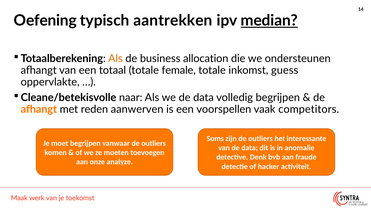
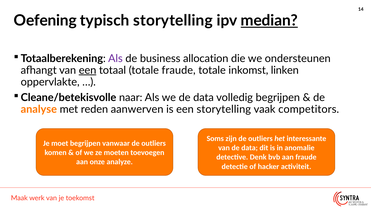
typisch aantrekken: aantrekken -> storytelling (173, 21)
Als colour: orange -> purple (115, 58)
een underline: none -> present (88, 70)
totale female: female -> fraude (179, 70)
guess: guess -> linken (285, 70)
afhangt: afhangt -> analyse (39, 109)
een voorspellen: voorspellen -> storytelling (224, 109)
